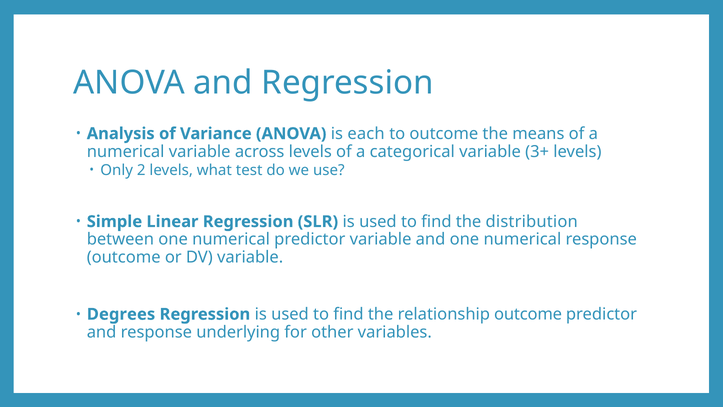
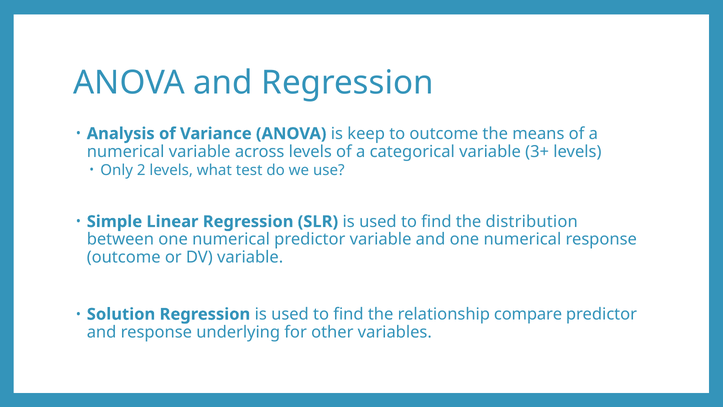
each: each -> keep (366, 134)
Degrees: Degrees -> Solution (121, 314)
relationship outcome: outcome -> compare (528, 314)
